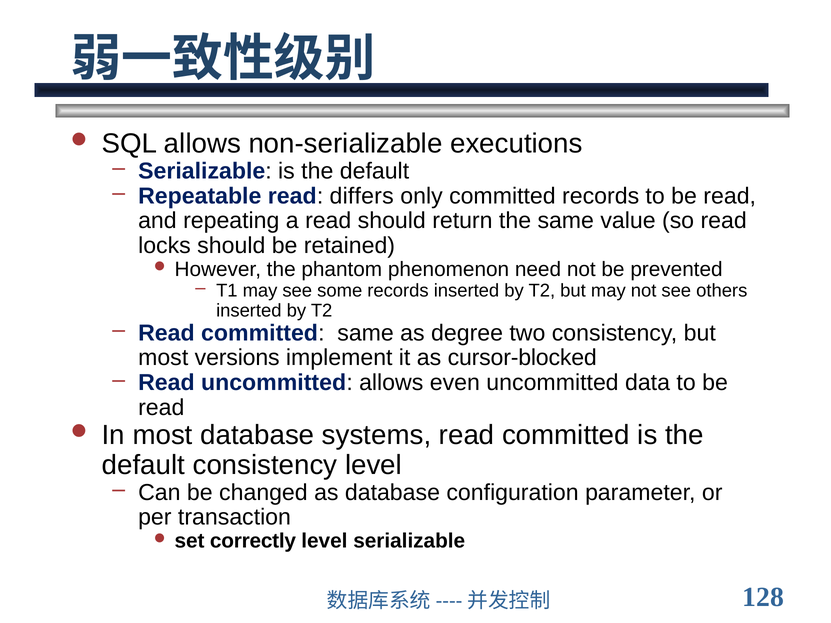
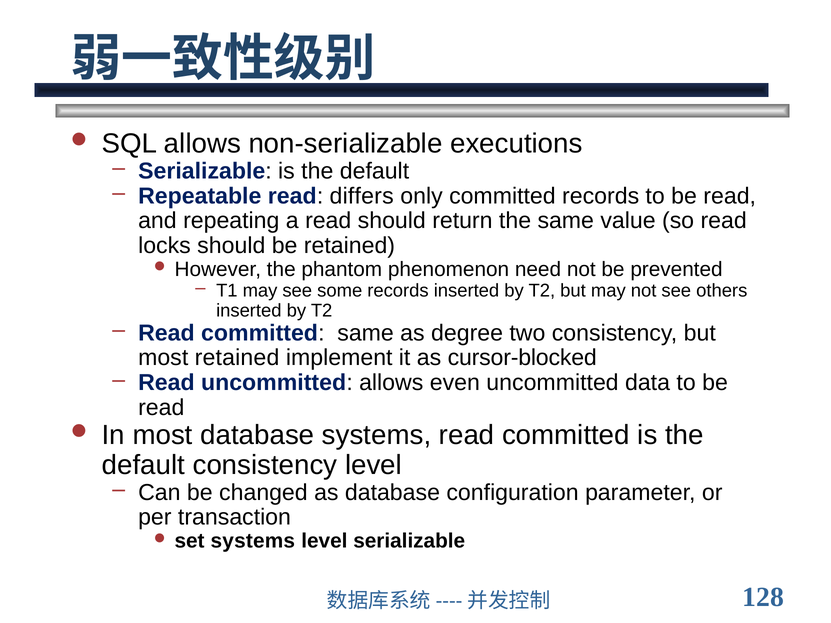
most versions: versions -> retained (237, 358)
set correctly: correctly -> systems (253, 541)
